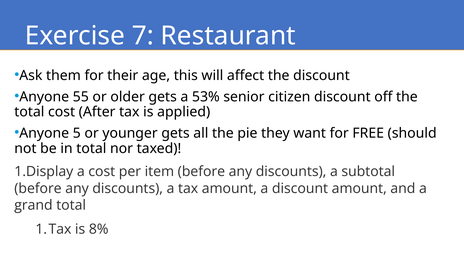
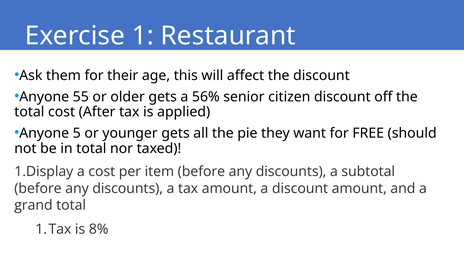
7: 7 -> 1 (143, 36)
53%: 53% -> 56% (206, 97)
